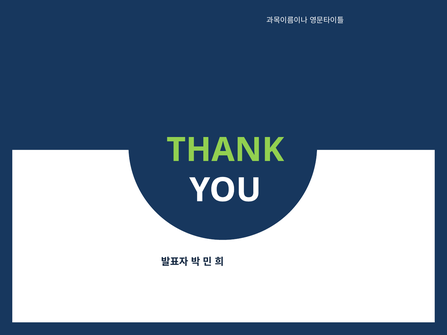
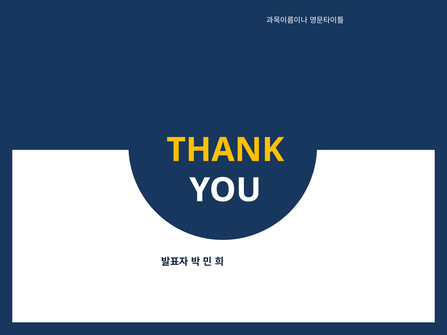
THANK colour: light green -> yellow (225, 150)
